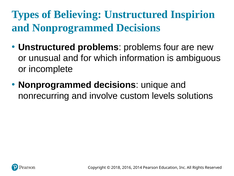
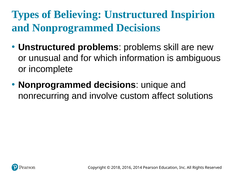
four: four -> skill (171, 47)
levels: levels -> affect (163, 96)
